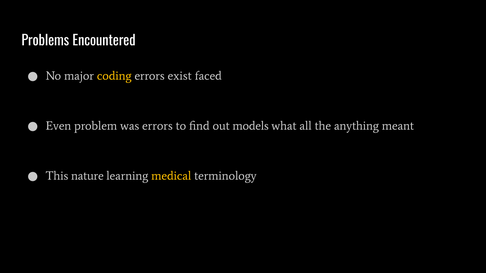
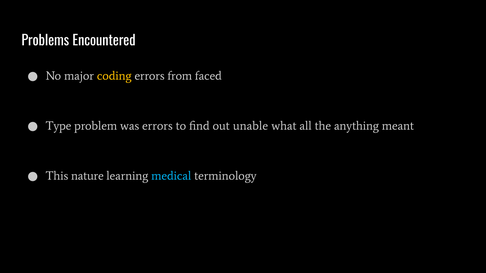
exist: exist -> from (180, 76)
Even: Even -> Type (59, 126)
models: models -> unable (250, 126)
medical colour: yellow -> light blue (171, 176)
